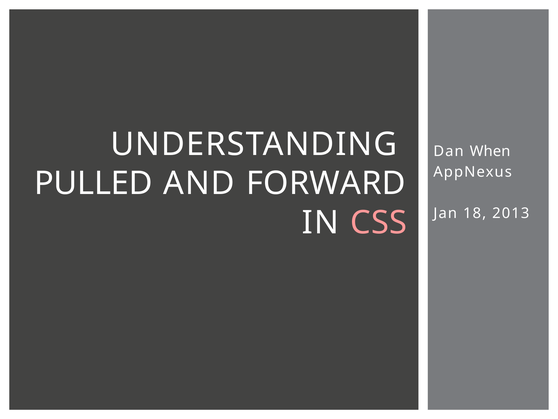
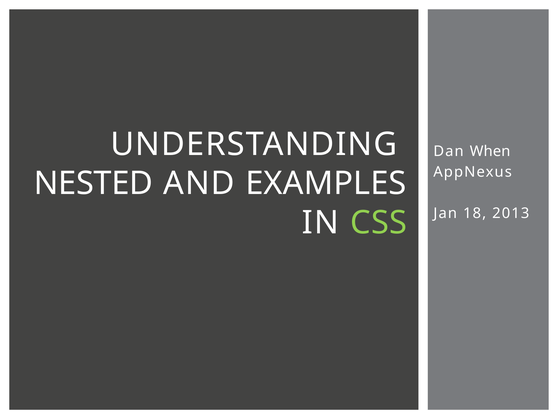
PULLED: PULLED -> NESTED (93, 183)
FORWARD: FORWARD -> EXAMPLES (326, 183)
CSS colour: pink -> light green (379, 222)
